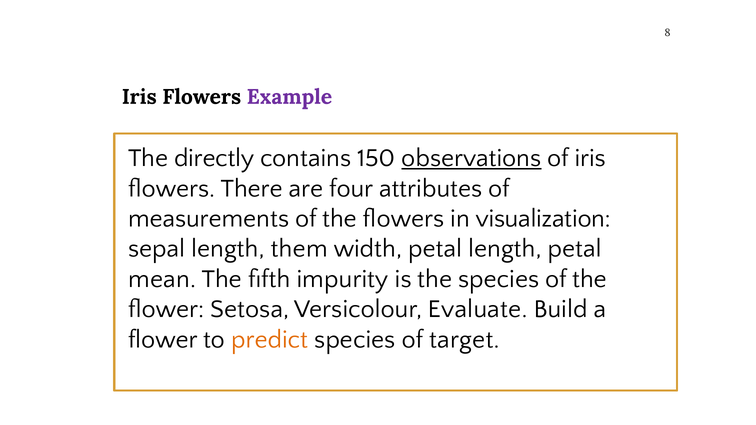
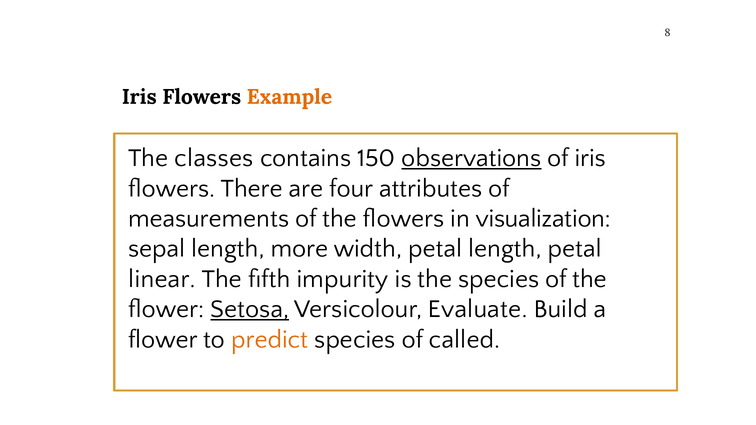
Example colour: purple -> orange (289, 97)
directly: directly -> classes (214, 158)
them: them -> more (299, 249)
mean: mean -> linear (162, 279)
Setosa underline: none -> present (250, 309)
target: target -> called (465, 340)
